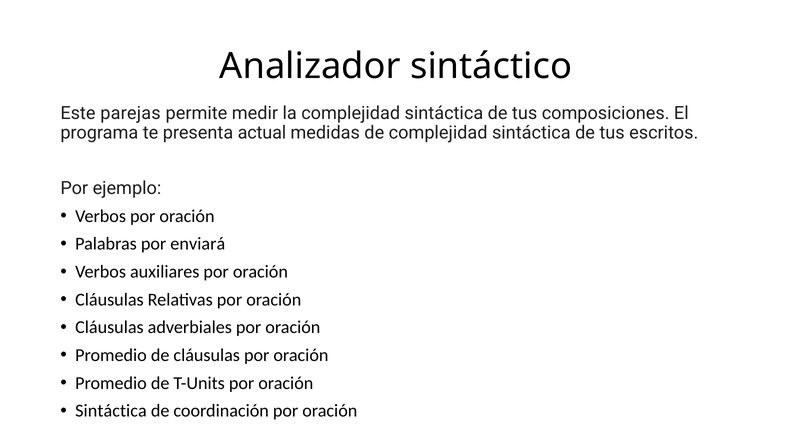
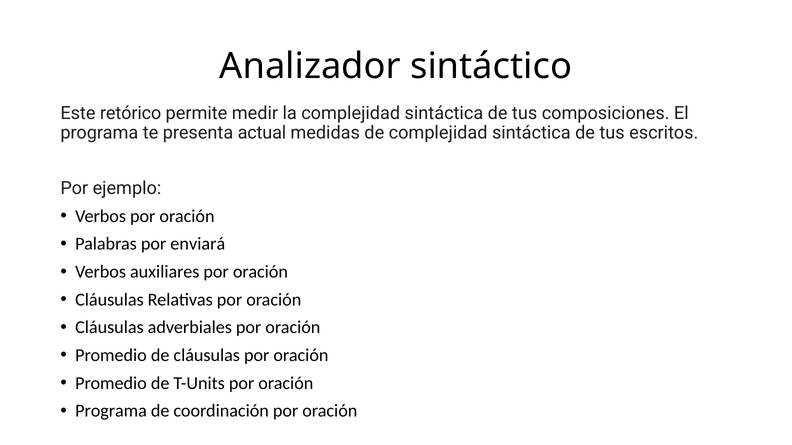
parejas: parejas -> retórico (131, 113)
Sintáctica: Sintáctica -> Programa (111, 411)
